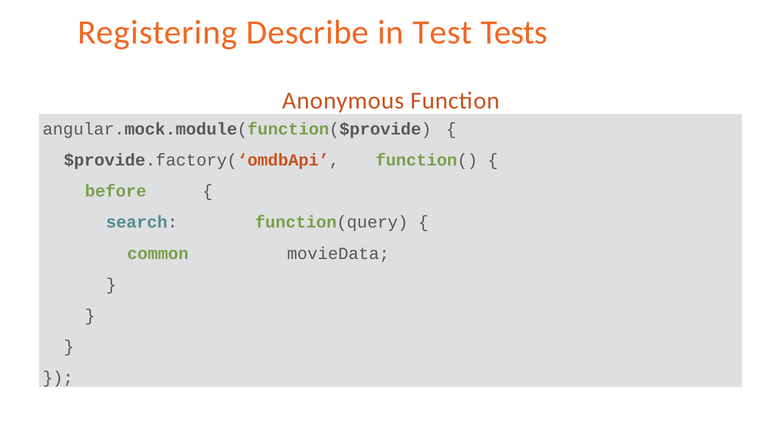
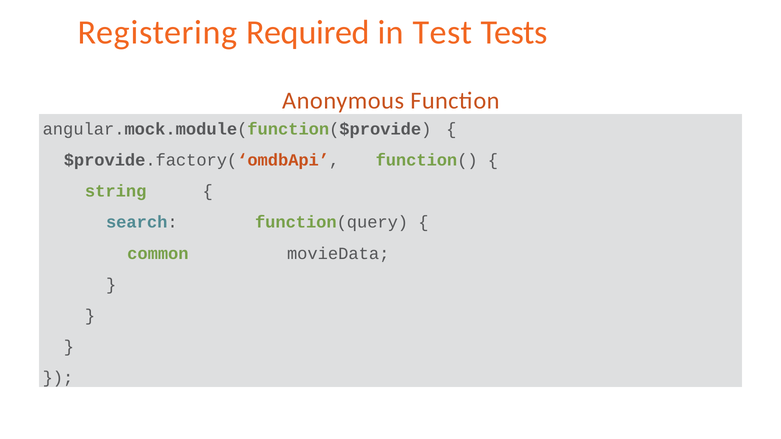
Describe: Describe -> Required (308, 32)
before: before -> string (116, 191)
